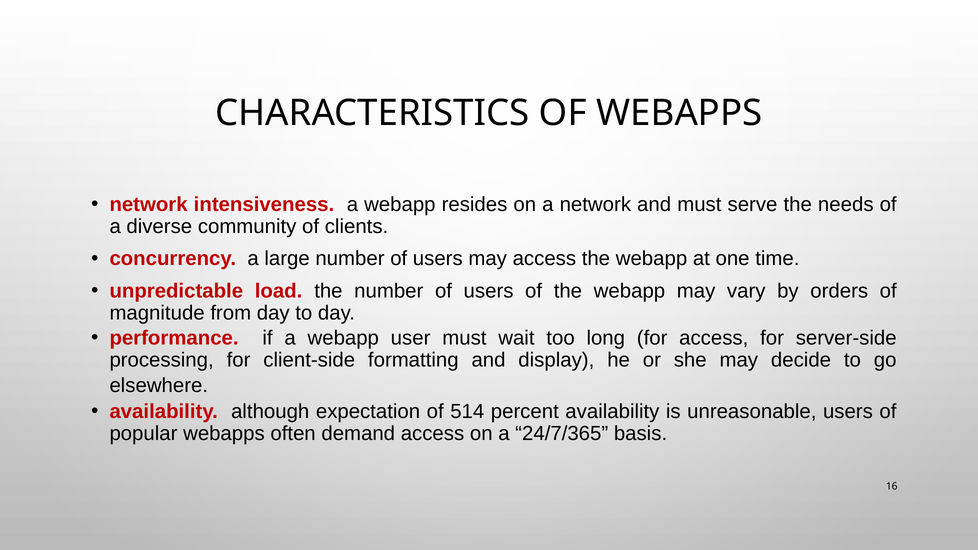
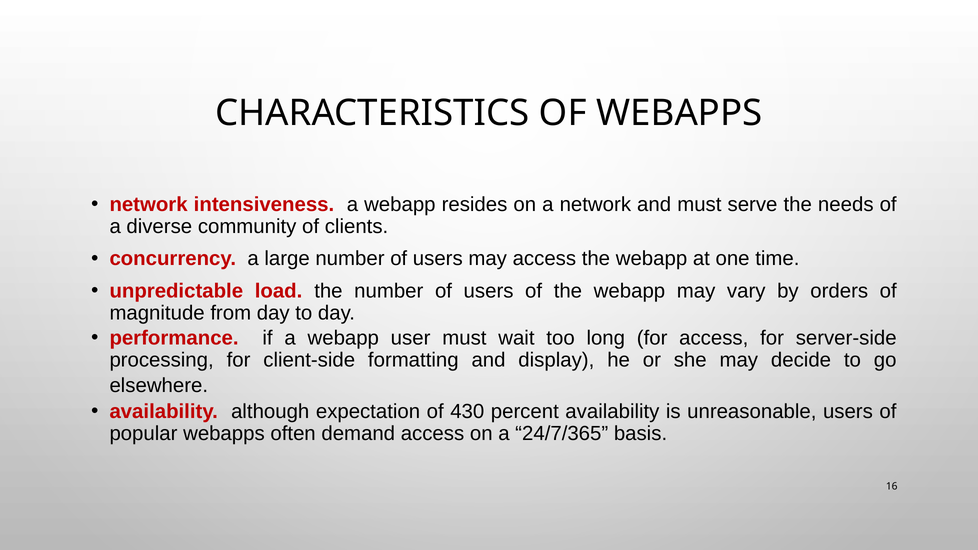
514: 514 -> 430 (467, 412)
